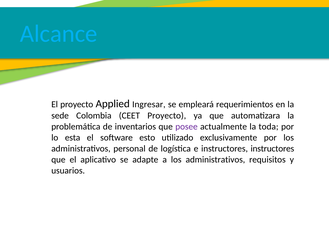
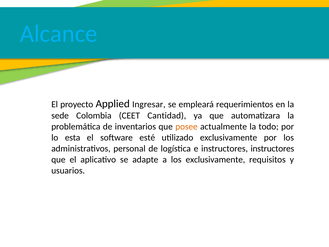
CEET Proyecto: Proyecto -> Cantidad (167, 116)
posee colour: purple -> orange (186, 127)
toda: toda -> todo (269, 127)
esto: esto -> esté (147, 138)
a los administrativos: administrativos -> exclusivamente (215, 159)
